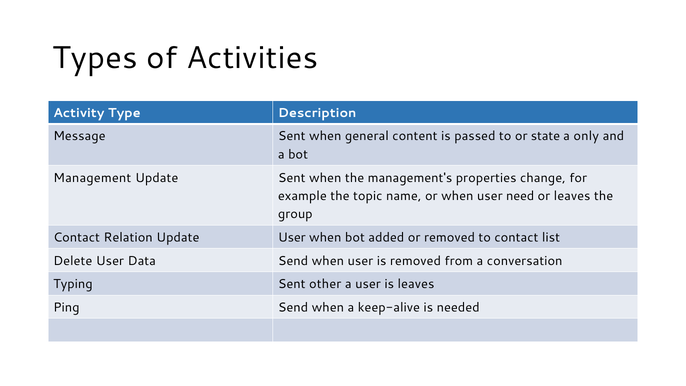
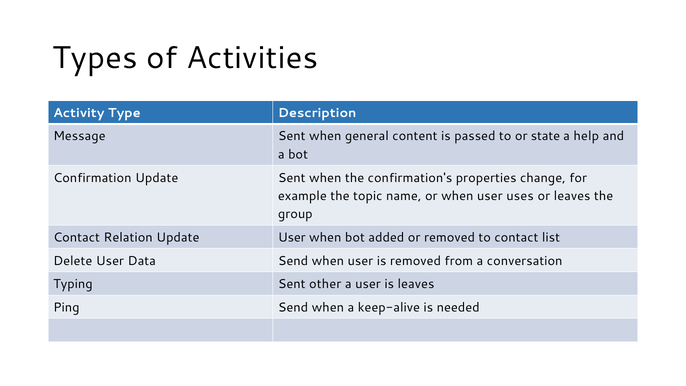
only: only -> help (586, 136)
Management: Management -> Confirmation (92, 178)
management's: management's -> confirmation's (410, 178)
need: need -> uses (520, 196)
